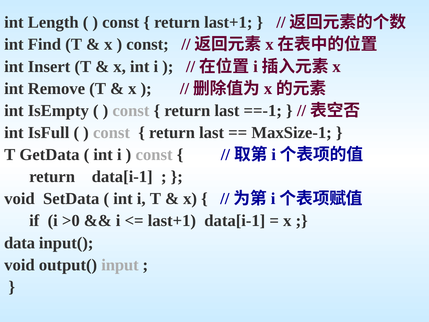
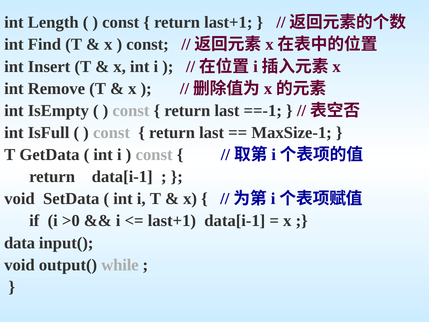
input: input -> while (120, 265)
